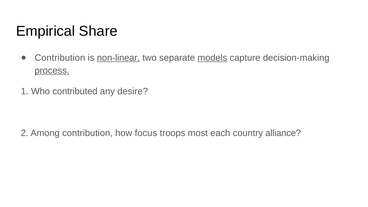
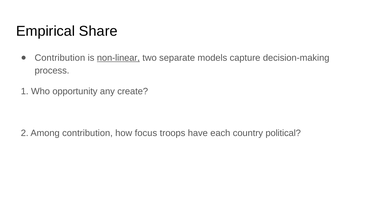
models underline: present -> none (212, 58)
process underline: present -> none (52, 71)
contributed: contributed -> opportunity (75, 91)
desire: desire -> create (133, 91)
most: most -> have (198, 133)
alliance: alliance -> political (283, 133)
